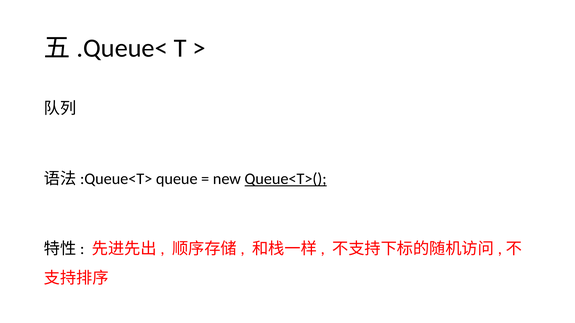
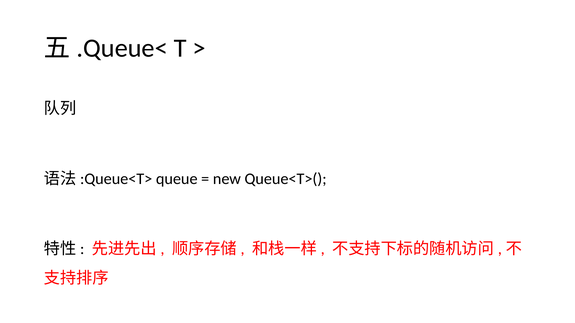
Queue<T>( underline: present -> none (286, 179)
